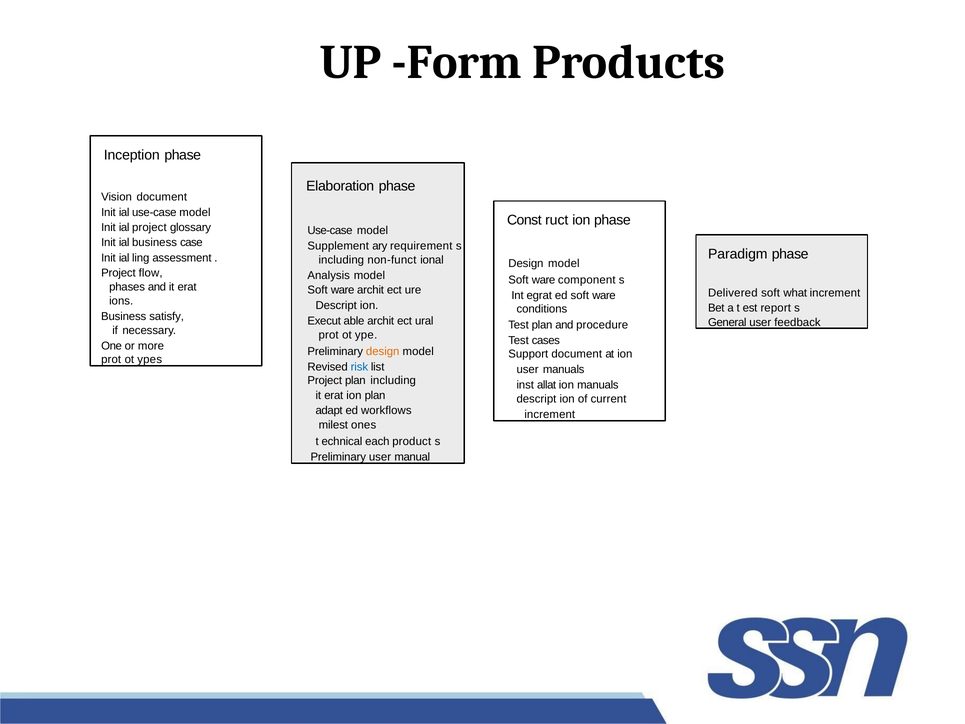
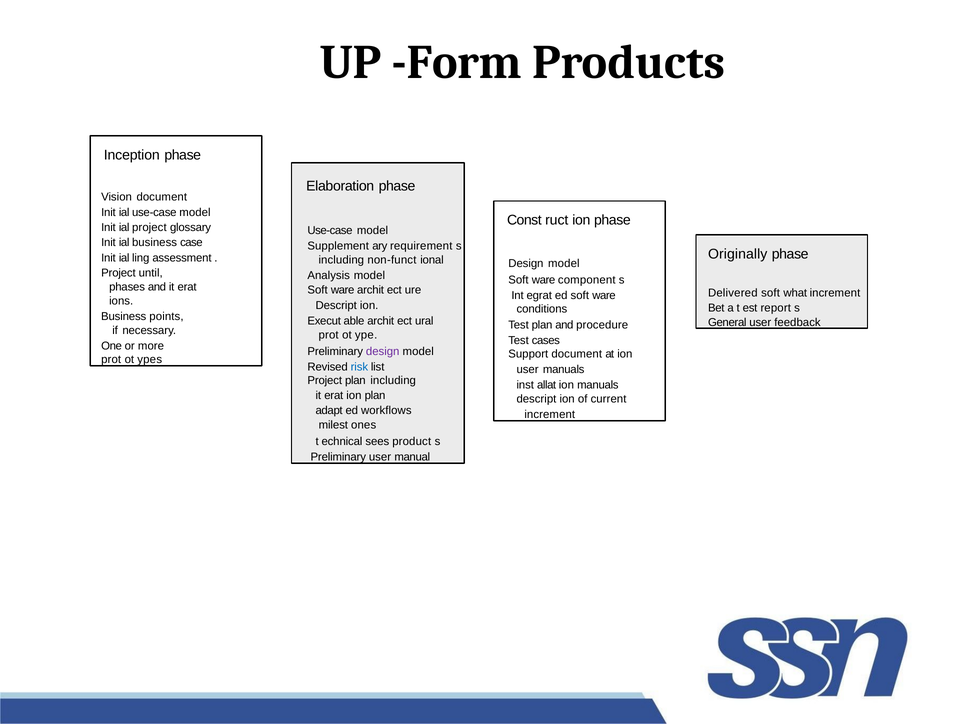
Paradigm: Paradigm -> Originally (738, 254)
flow: flow -> until (151, 273)
satisfy: satisfy -> points (166, 316)
design colour: orange -> purple (383, 351)
each: each -> sees (377, 441)
